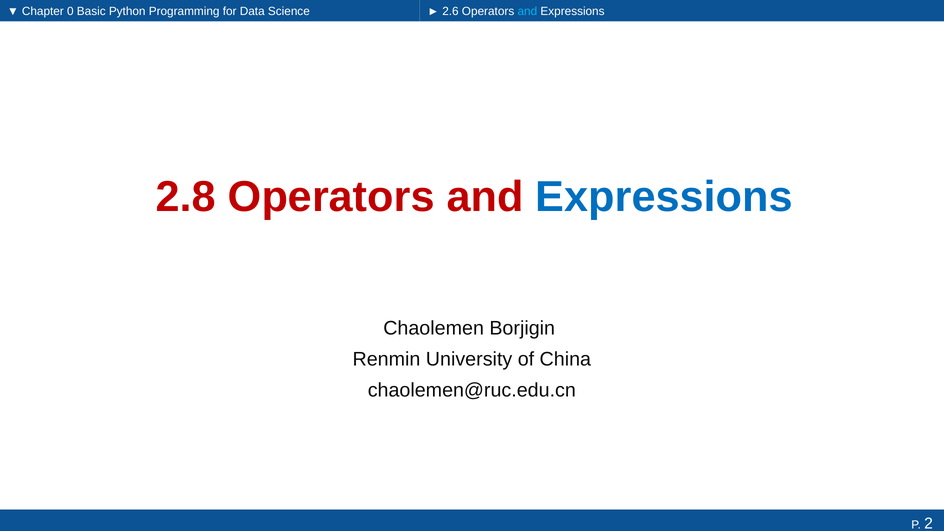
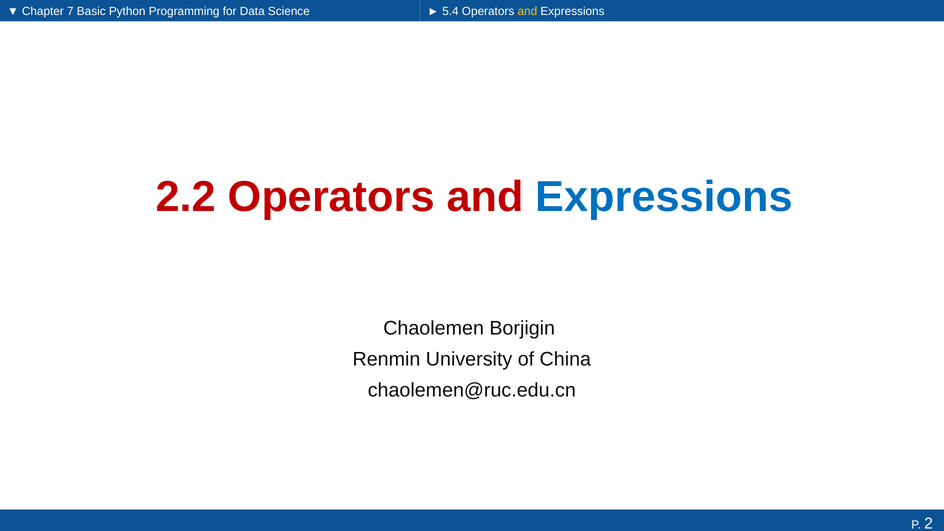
0: 0 -> 7 (70, 11)
2.6: 2.6 -> 5.4 (450, 11)
and colour: light blue -> yellow (527, 11)
2.8: 2.8 -> 2.2 (186, 197)
